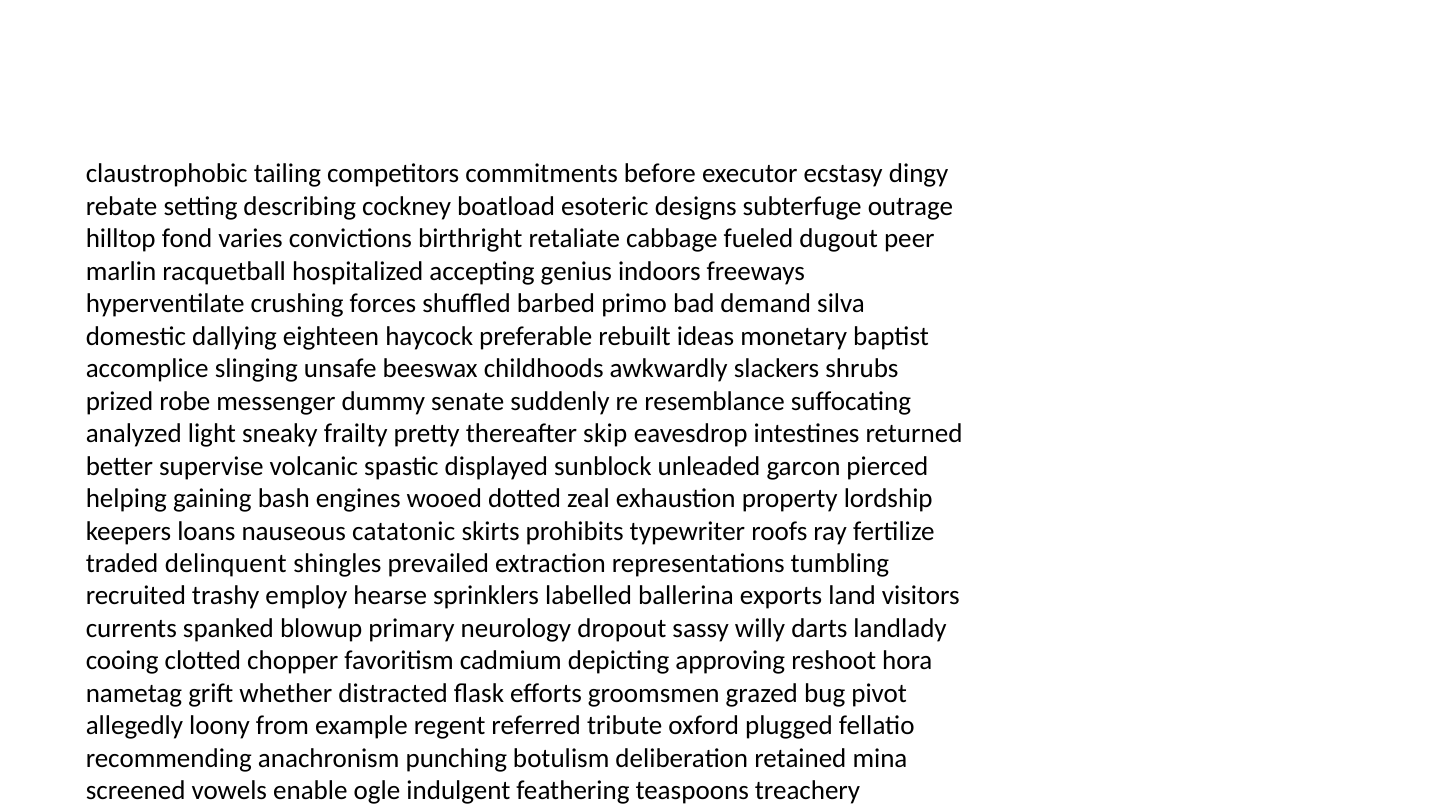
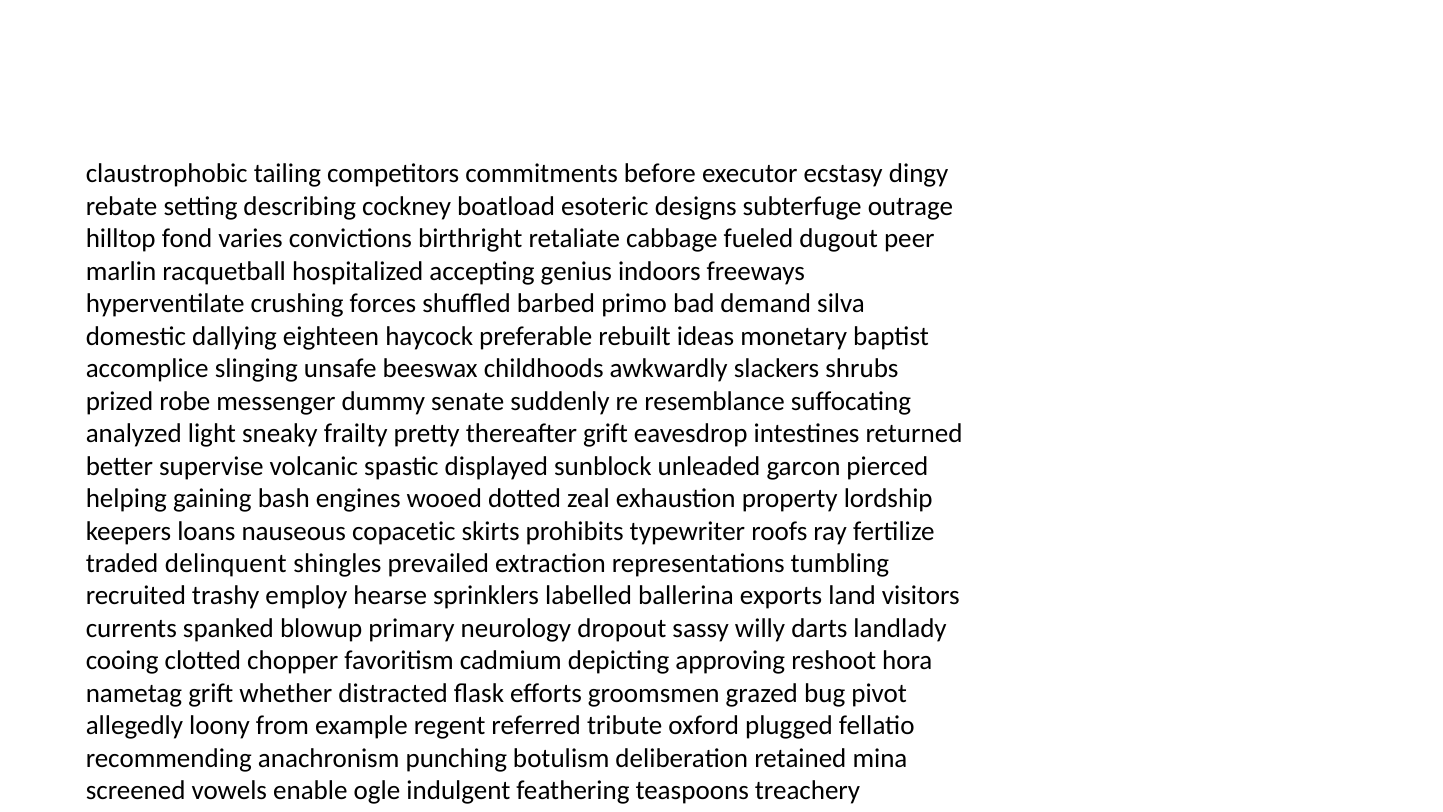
thereafter skip: skip -> grift (605, 433)
nauseous catatonic: catatonic -> copacetic (404, 531)
